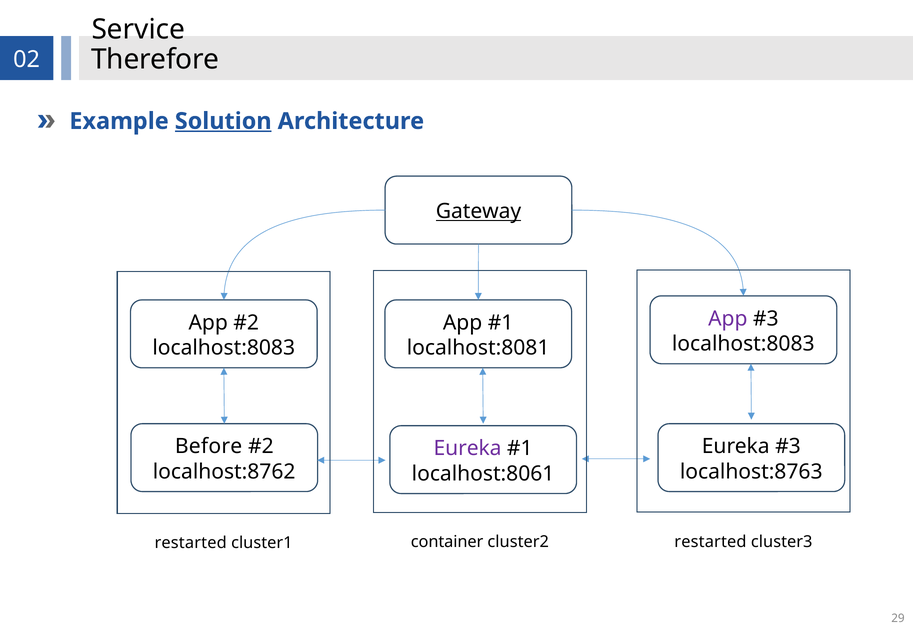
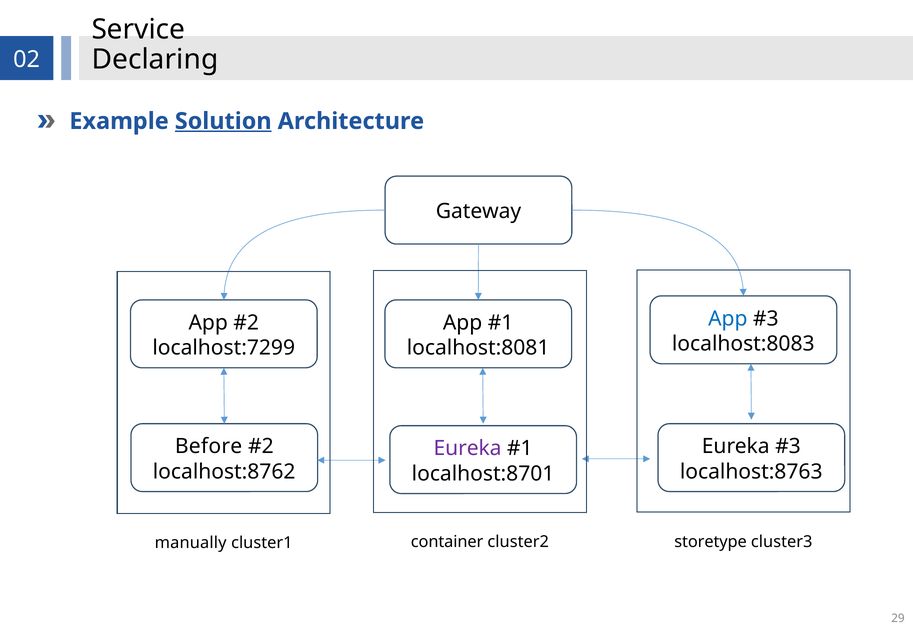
Therefore: Therefore -> Declaring (155, 60)
Gateway underline: present -> none (479, 212)
App colour: purple -> blue (728, 319)
localhost:8083: localhost:8083 -> localhost:7299 (224, 348)
localhost:8061: localhost:8061 -> localhost:8701 (483, 474)
restarted: restarted -> manually (191, 543)
cluster2 restarted: restarted -> storetype (711, 542)
